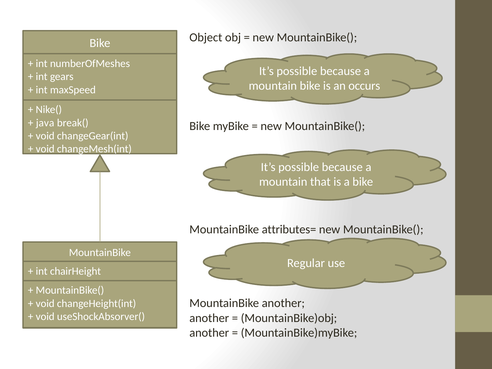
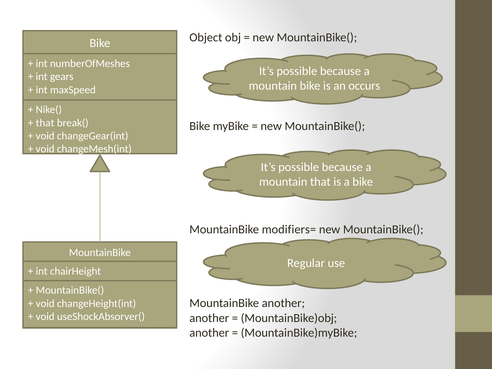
java: java -> that (45, 123)
attributes=: attributes= -> modifiers= (289, 229)
